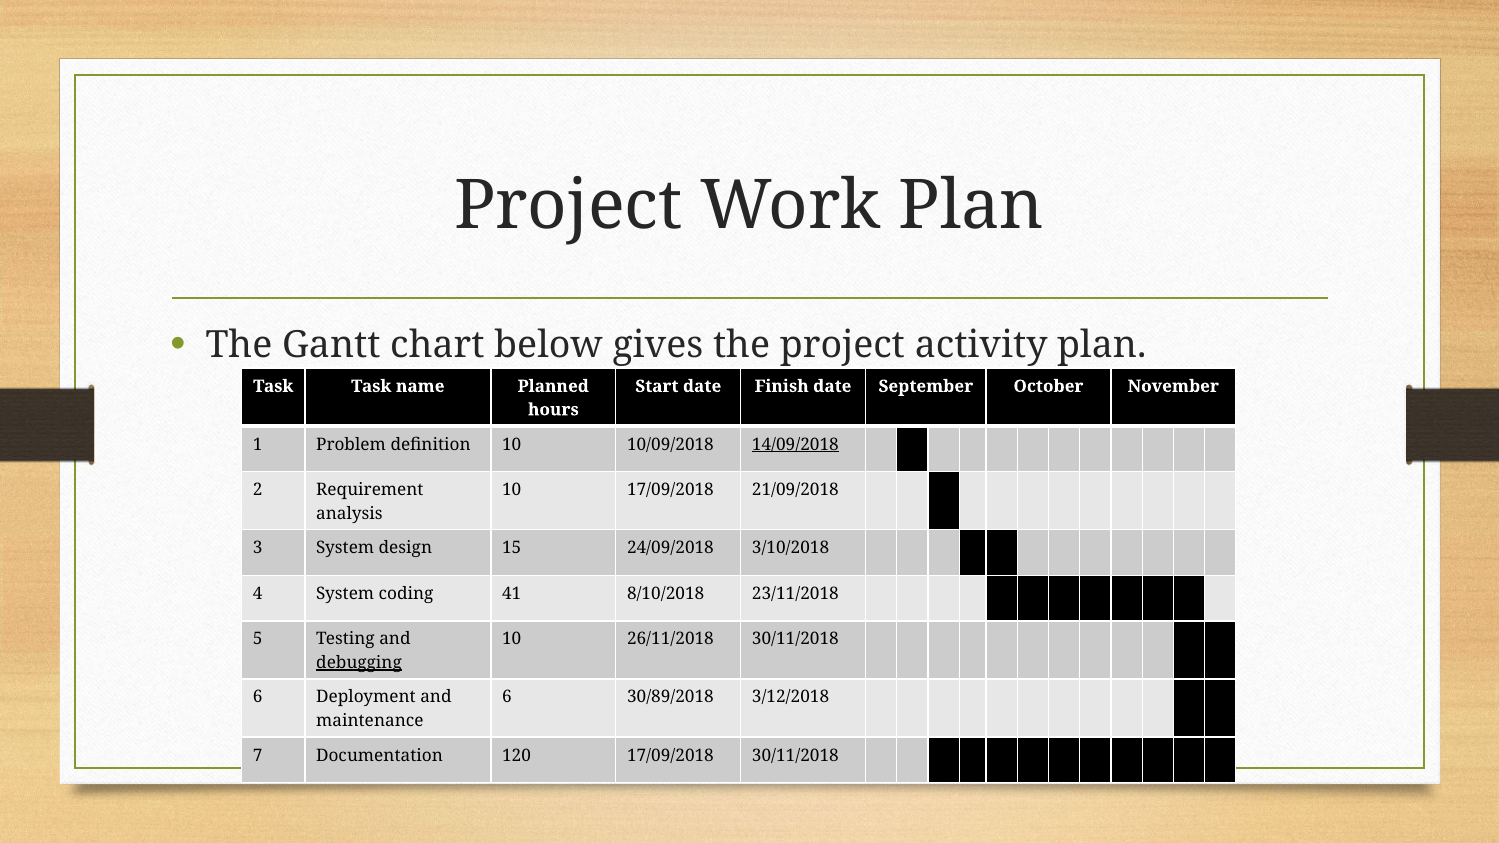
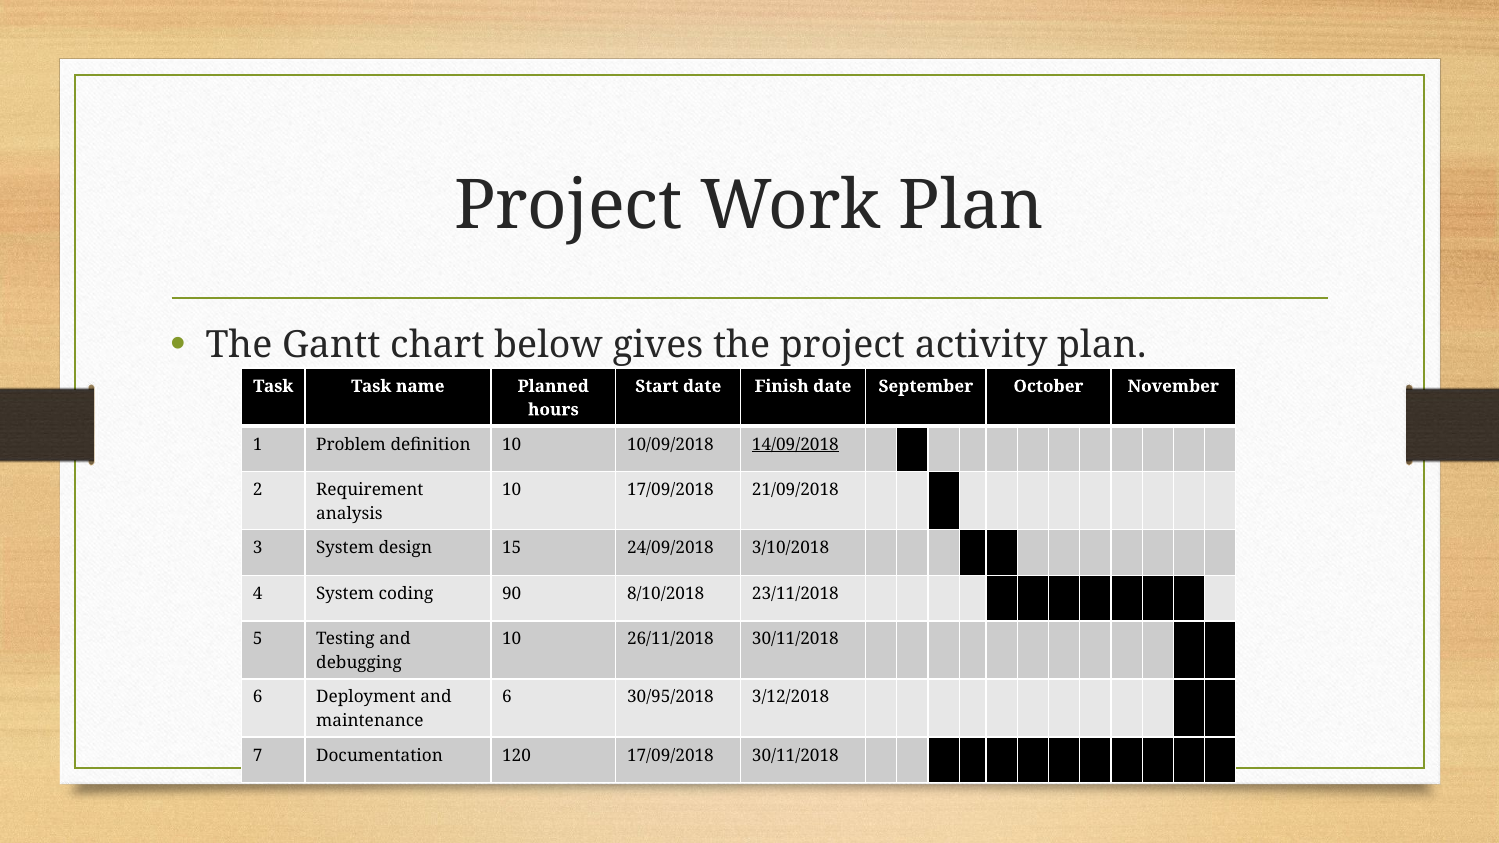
41: 41 -> 90 (512, 594)
debugging underline: present -> none (359, 663)
30/89/2018: 30/89/2018 -> 30/95/2018 (670, 697)
